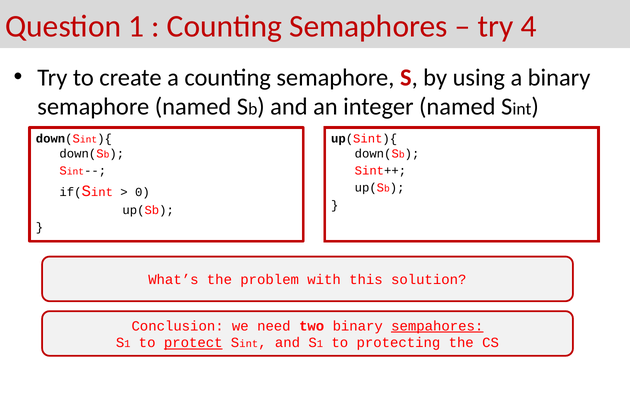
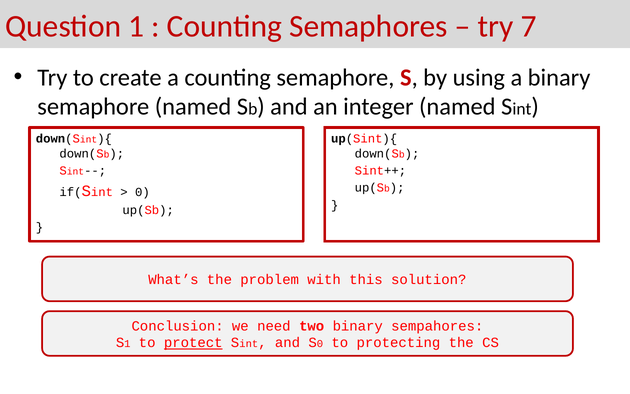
4: 4 -> 7 (529, 26)
sempahores underline: present -> none (437, 326)
and S 1: 1 -> 0 (320, 344)
